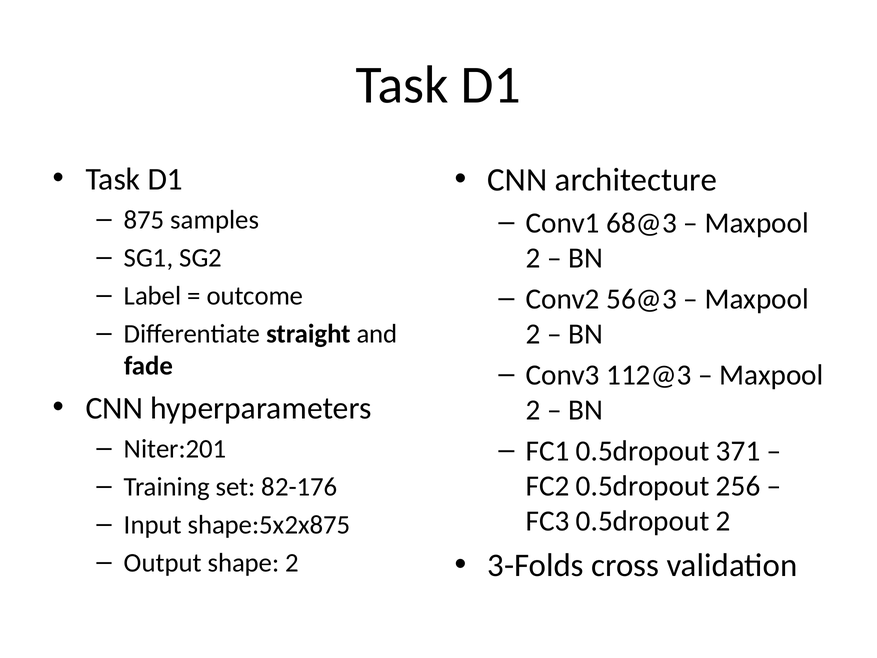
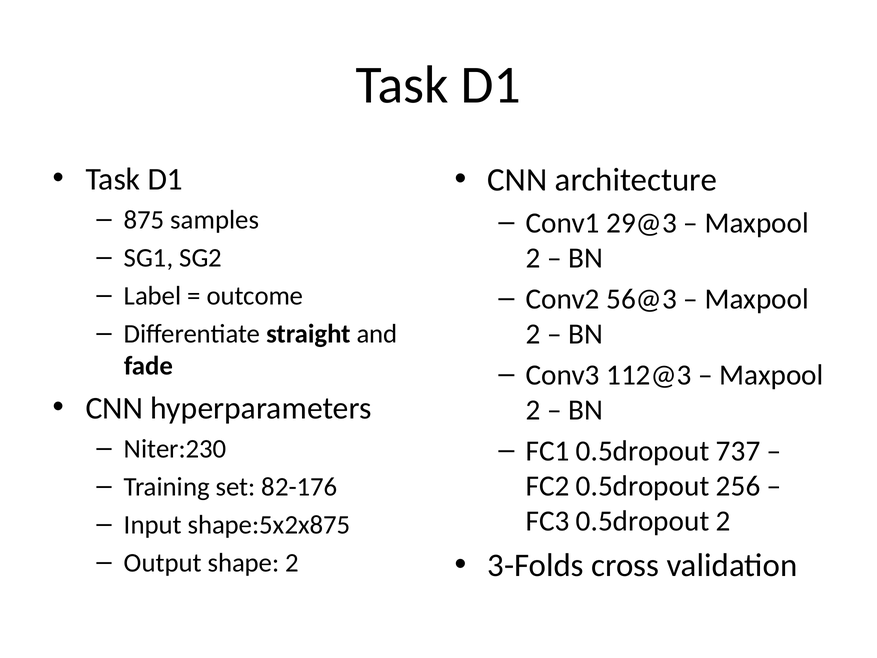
68@3: 68@3 -> 29@3 (642, 223)
Niter:201: Niter:201 -> Niter:230 (175, 449)
371: 371 -> 737 (738, 451)
